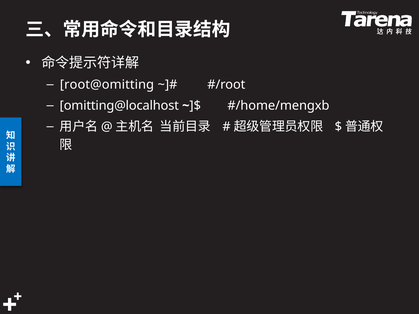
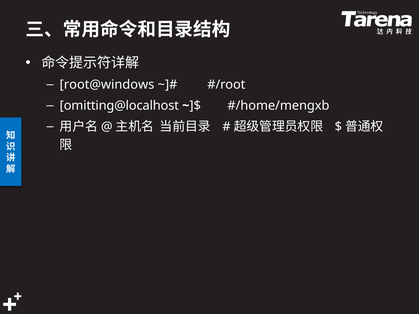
root@omitting: root@omitting -> root@windows (107, 85)
